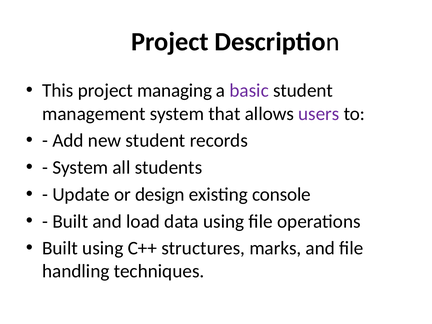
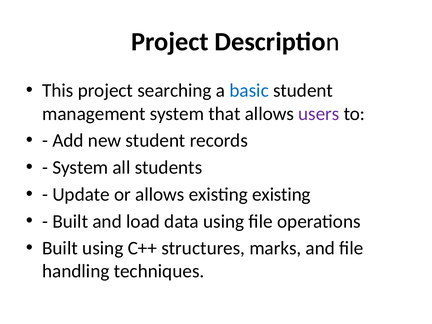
managing: managing -> searching (175, 91)
basic colour: purple -> blue (249, 91)
or design: design -> allows (160, 194)
existing console: console -> existing (281, 194)
